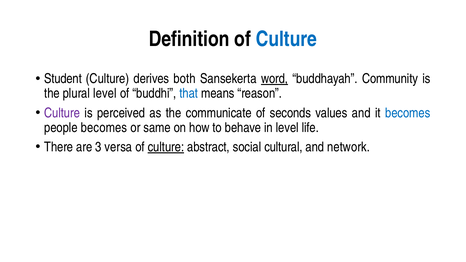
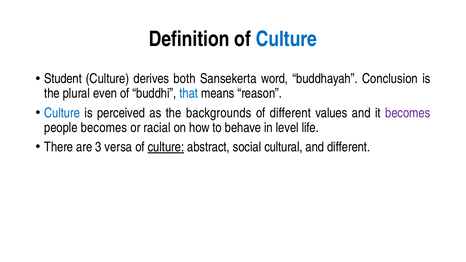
word underline: present -> none (275, 79)
Community: Community -> Conclusion (390, 79)
plural level: level -> even (105, 93)
Culture colour: purple -> blue (62, 113)
communicate: communicate -> backgrounds (219, 113)
of seconds: seconds -> different (290, 113)
becomes colour: blue -> purple (408, 113)
same: same -> racial (157, 128)
and network: network -> different (349, 147)
